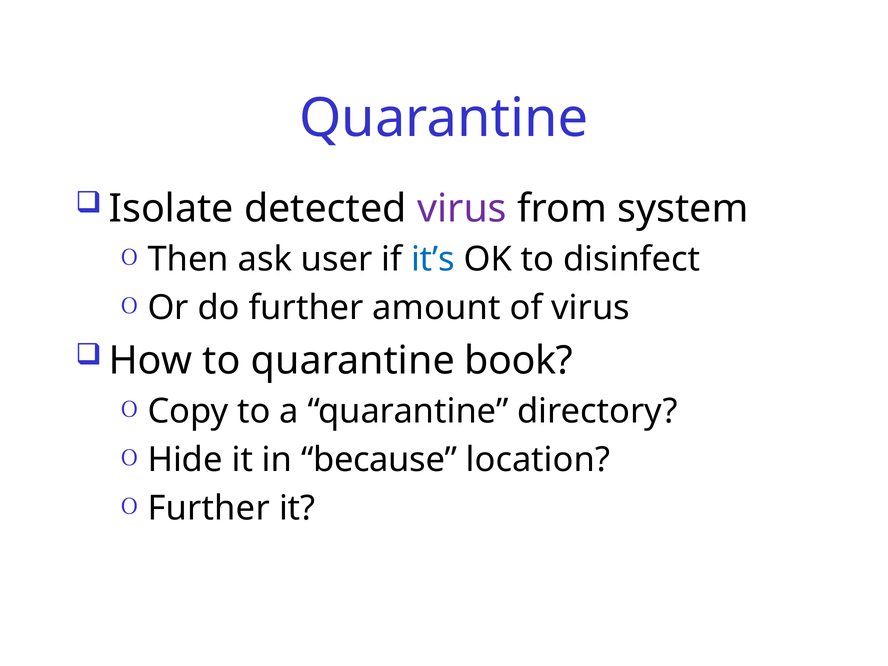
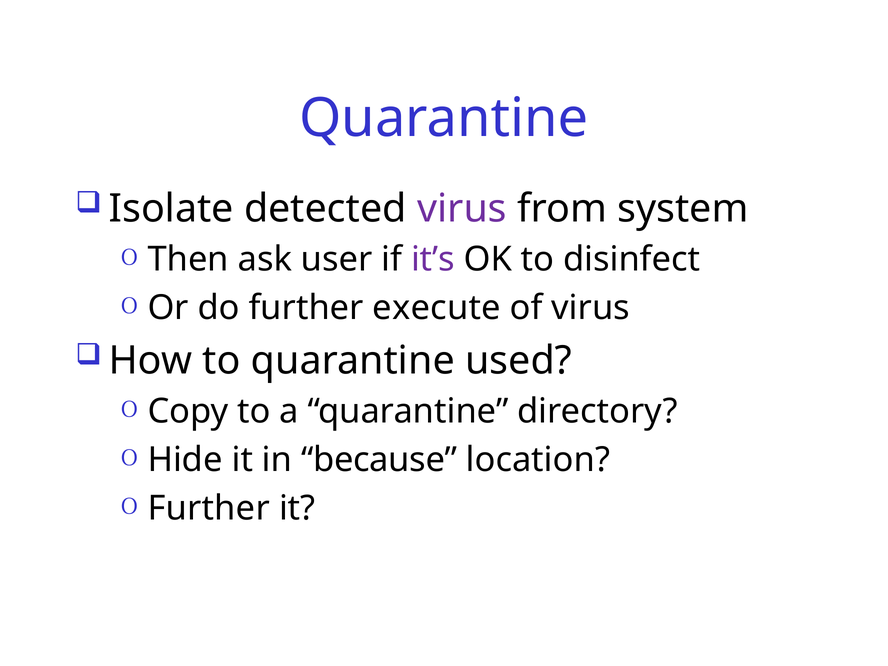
it’s colour: blue -> purple (433, 259)
amount: amount -> execute (437, 308)
book: book -> used (519, 361)
